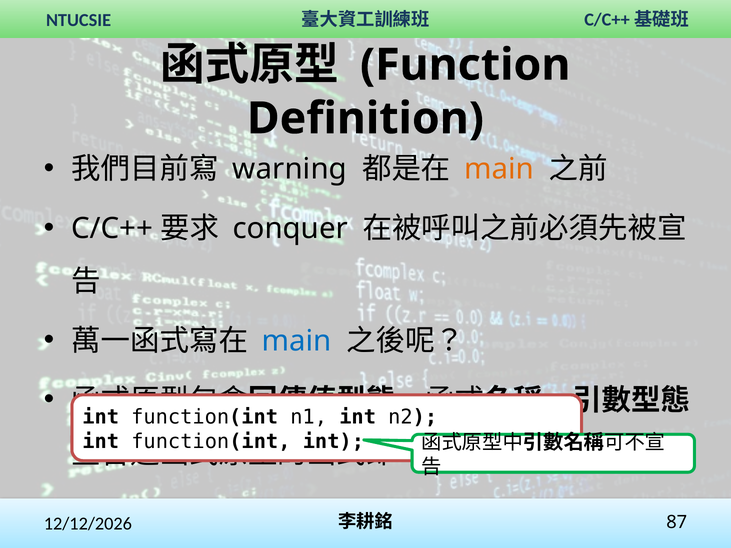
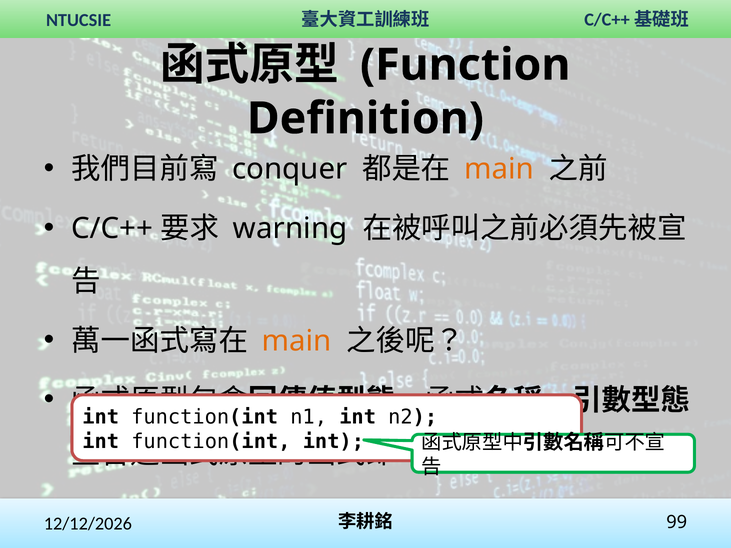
warning: warning -> conquer (290, 169)
conquer: conquer -> warning (290, 228)
main colour: blue -> orange (297, 341)
87: 87 -> 99 (677, 523)
